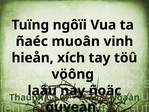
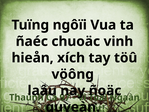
muoân: muoân -> chuoäc (76, 41)
